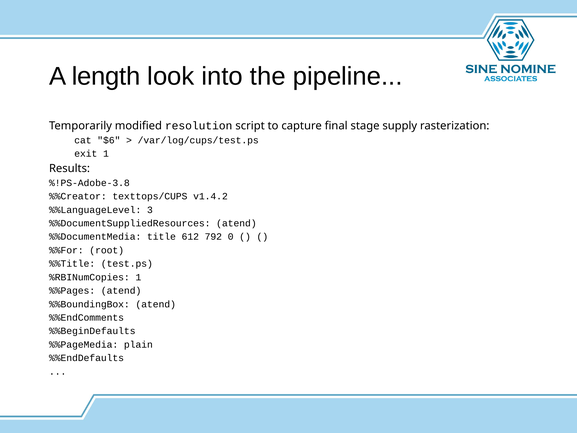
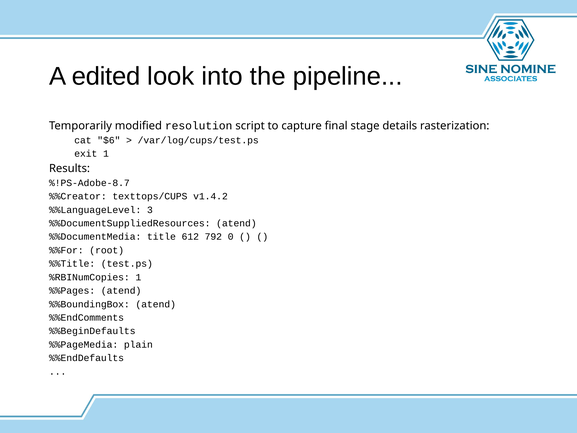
length: length -> edited (106, 76)
supply: supply -> details (400, 126)
%!PS-Adobe-3.8: %!PS-Adobe-3.8 -> %!PS-Adobe-8.7 (89, 183)
